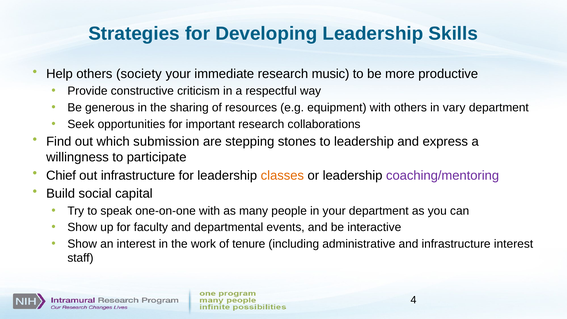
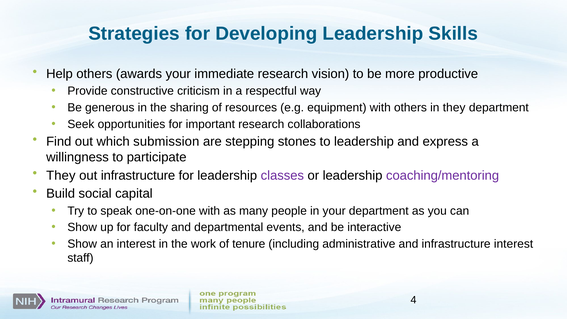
society: society -> awards (139, 74)
music: music -> vision (330, 74)
in vary: vary -> they (454, 108)
Chief: Chief -> They (61, 175)
classes colour: orange -> purple (282, 175)
